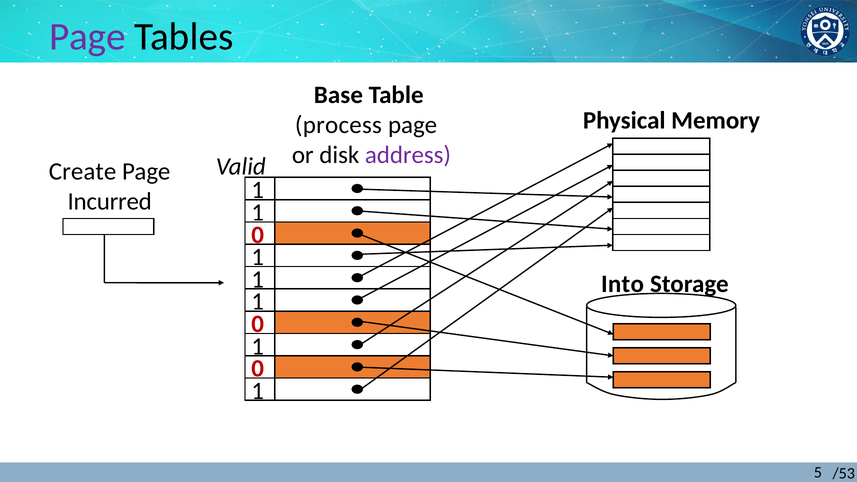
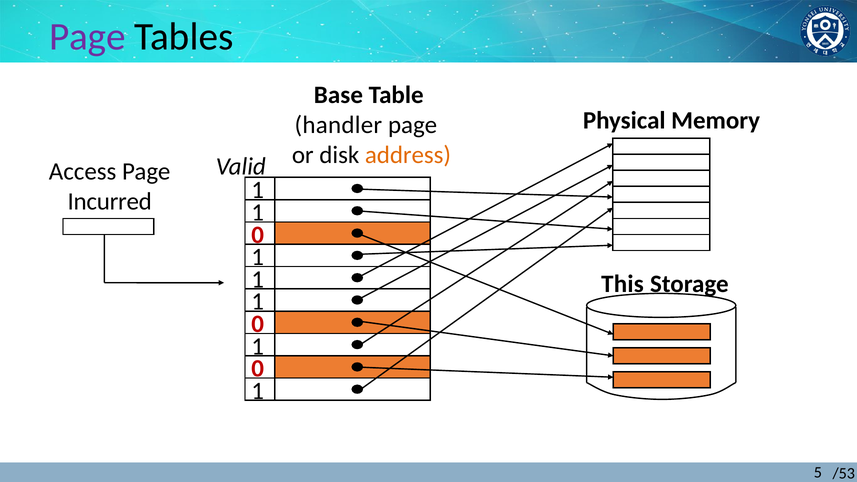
process: process -> handler (338, 125)
address colour: purple -> orange (408, 155)
Create: Create -> Access (83, 171)
Into: Into -> This (623, 284)
